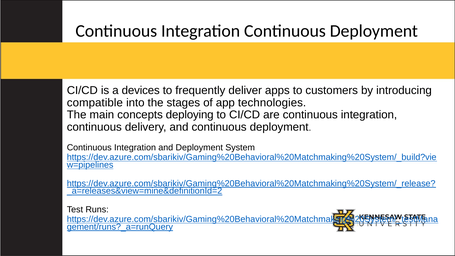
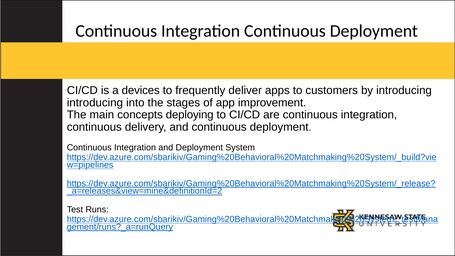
compatible: compatible -> introducing (95, 103)
technologies: technologies -> improvement (272, 103)
